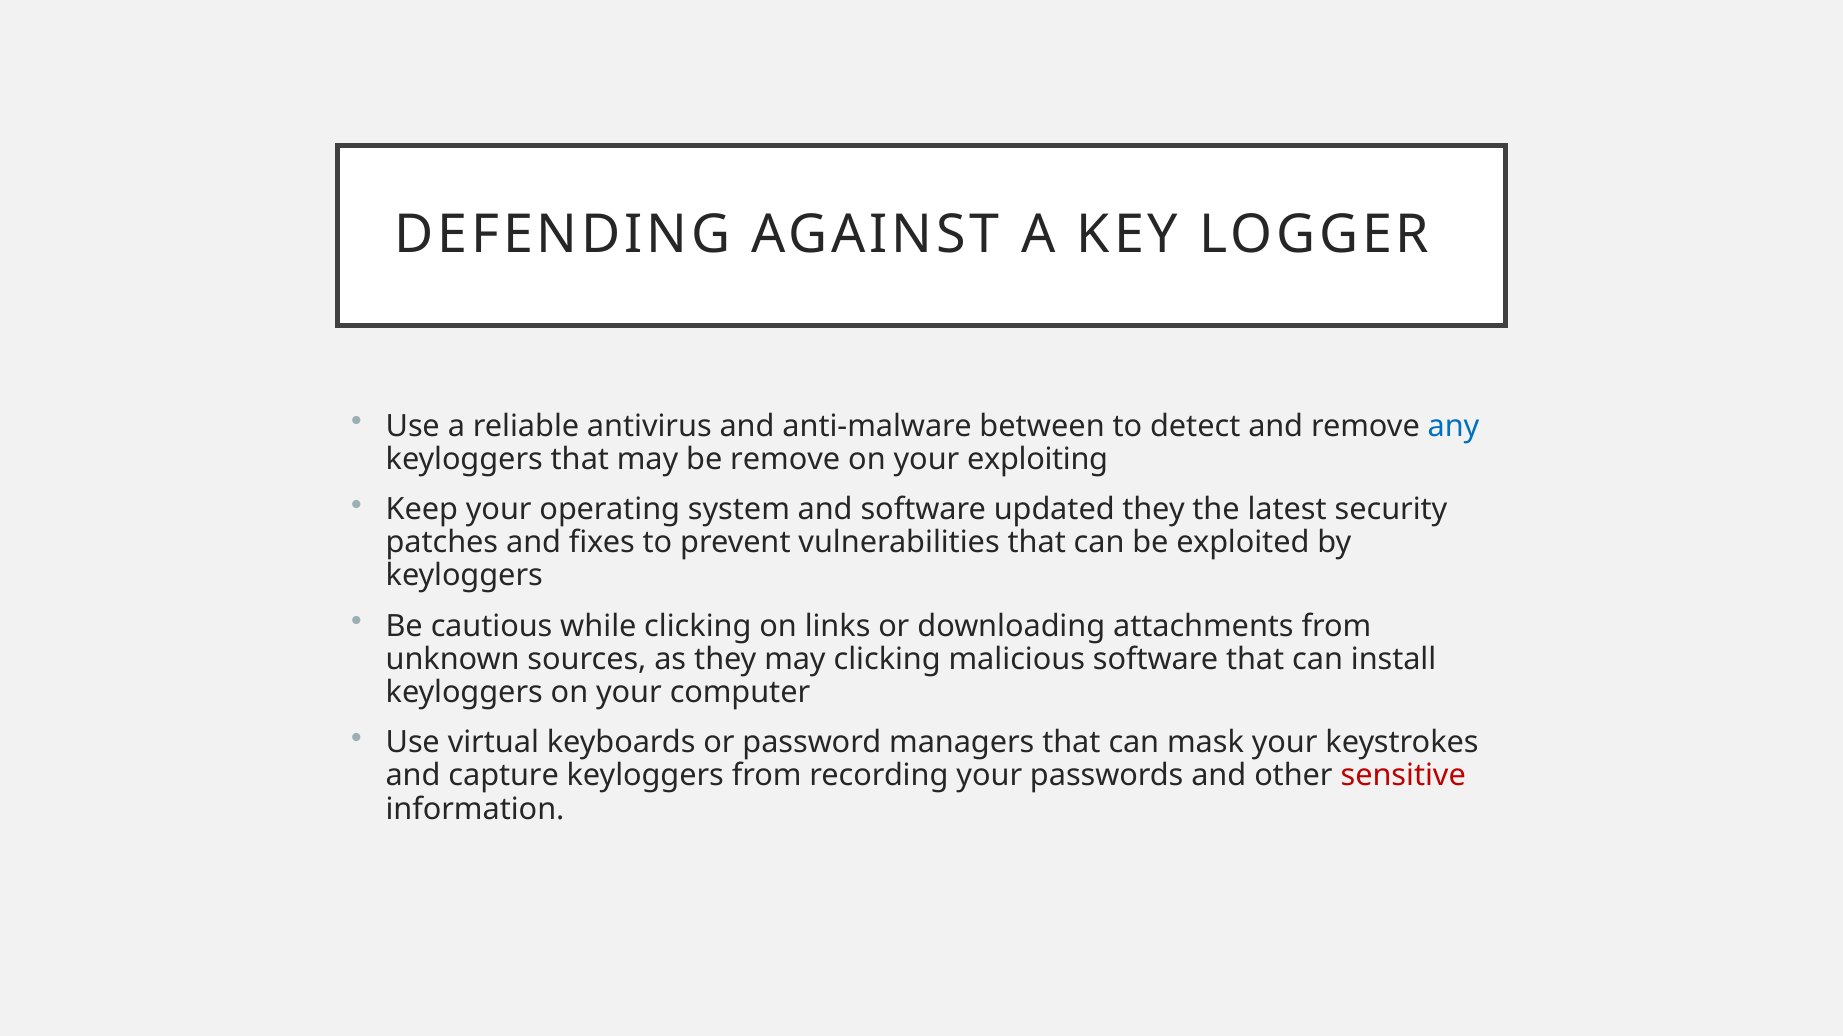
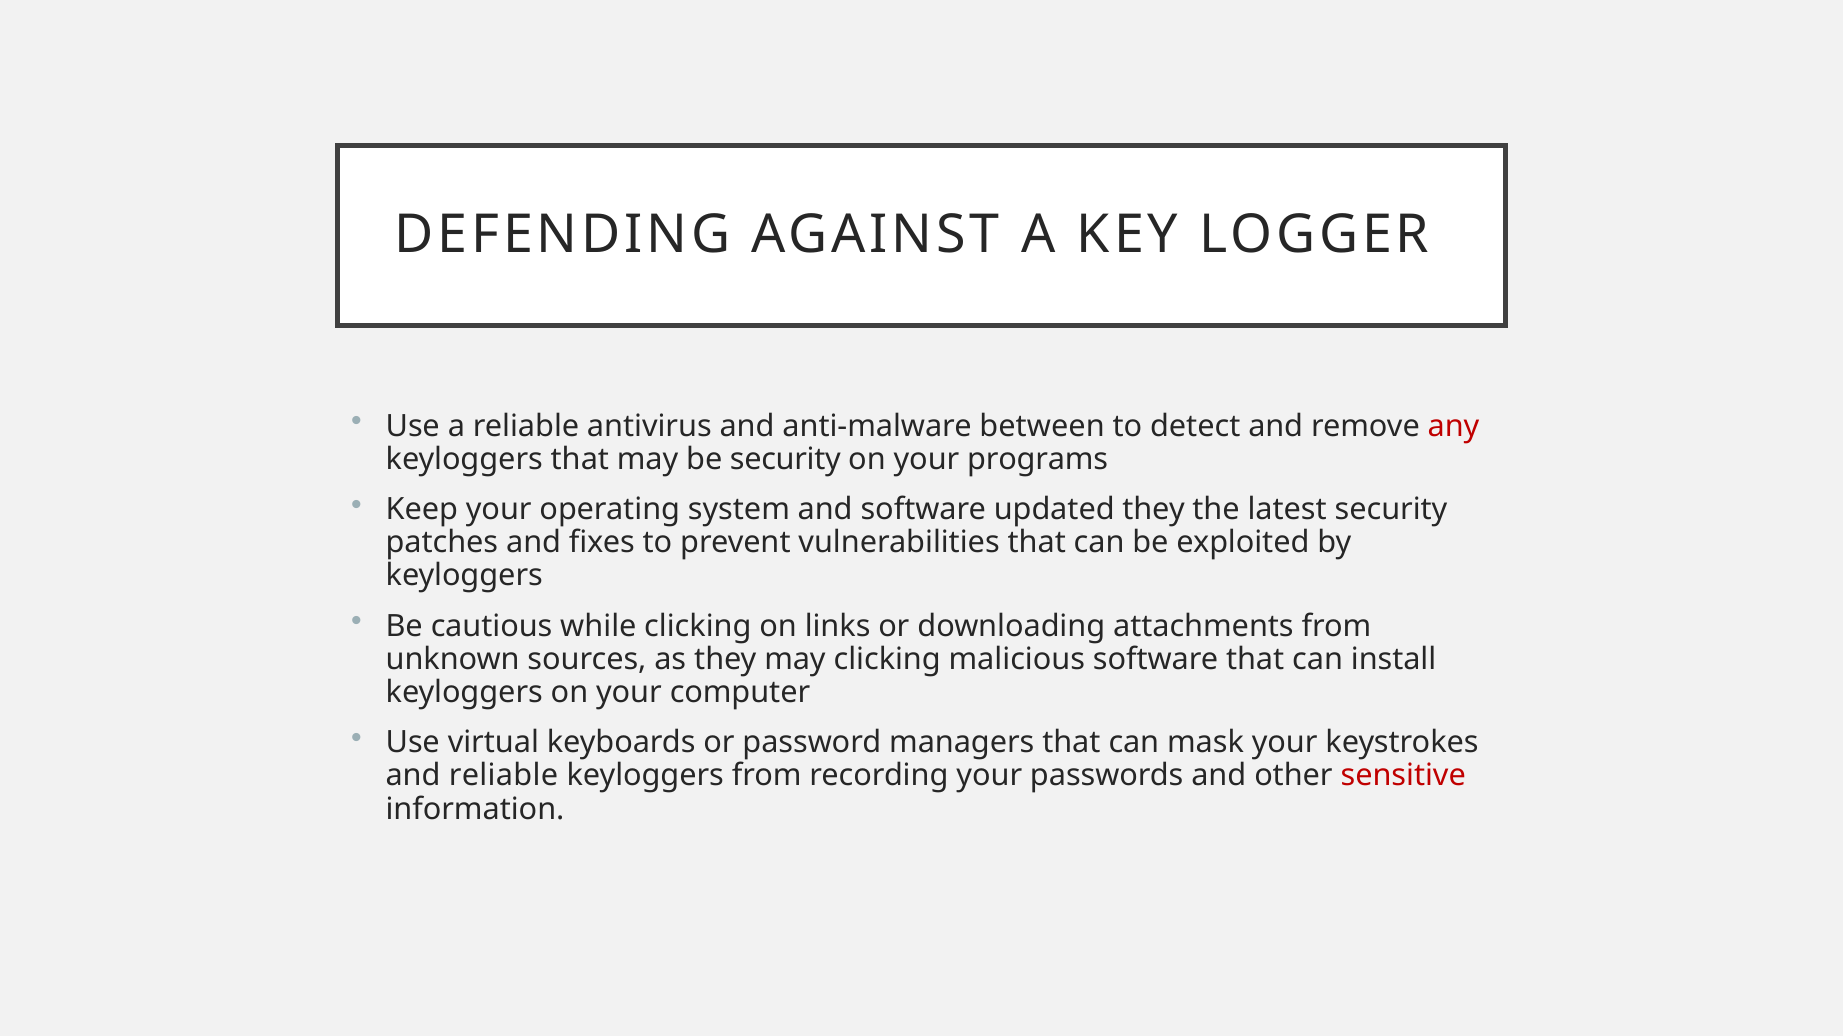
any colour: blue -> red (1453, 426)
be remove: remove -> security (785, 459)
exploiting: exploiting -> programs (1038, 459)
and capture: capture -> reliable (503, 776)
